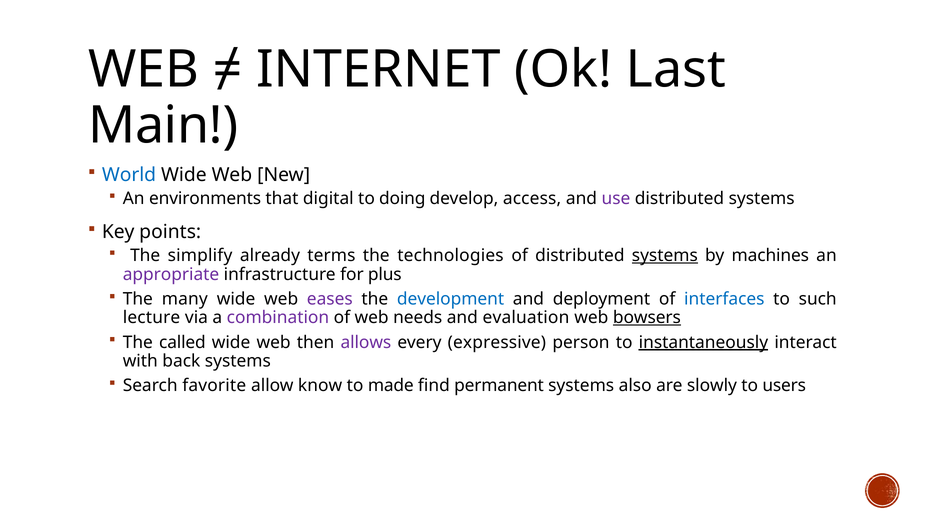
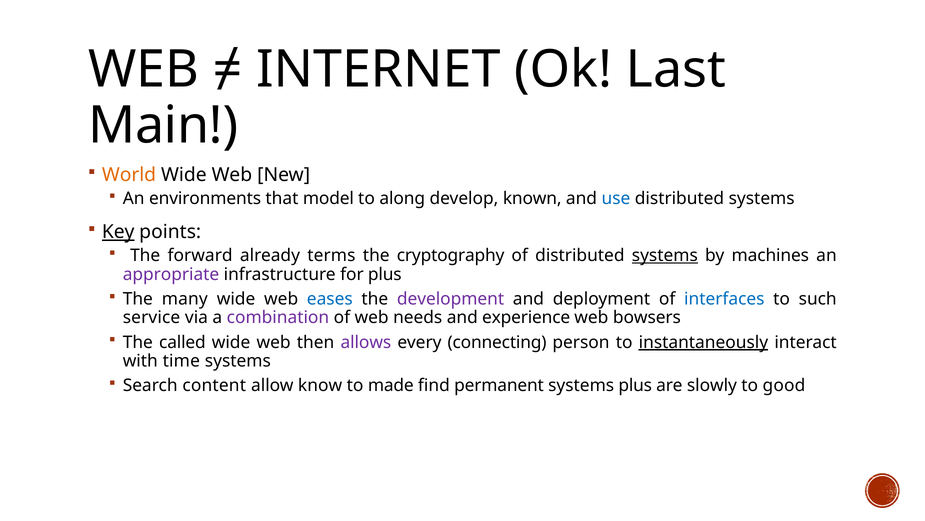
World colour: blue -> orange (129, 175)
digital: digital -> model (328, 198)
doing: doing -> along (402, 198)
access: access -> known (532, 198)
use colour: purple -> blue (616, 198)
Key underline: none -> present (118, 232)
simplify: simplify -> forward (200, 255)
technologies: technologies -> cryptography (451, 255)
eases colour: purple -> blue (330, 299)
development colour: blue -> purple (451, 299)
lecture: lecture -> service (152, 317)
evaluation: evaluation -> experience (526, 317)
bowsers underline: present -> none (647, 317)
expressive: expressive -> connecting (497, 342)
back: back -> time (181, 361)
favorite: favorite -> content (214, 385)
systems also: also -> plus (635, 385)
users: users -> good (784, 385)
